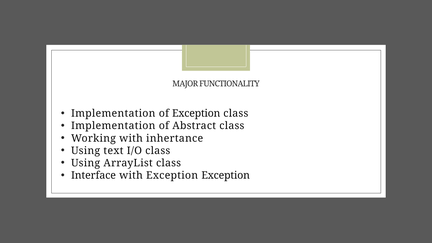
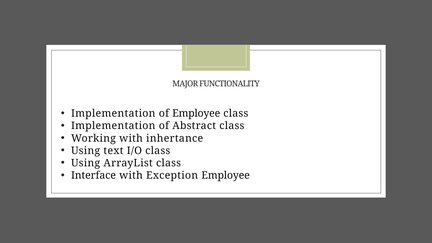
of Exception: Exception -> Employee (196, 113)
Exception Exception: Exception -> Employee (226, 176)
